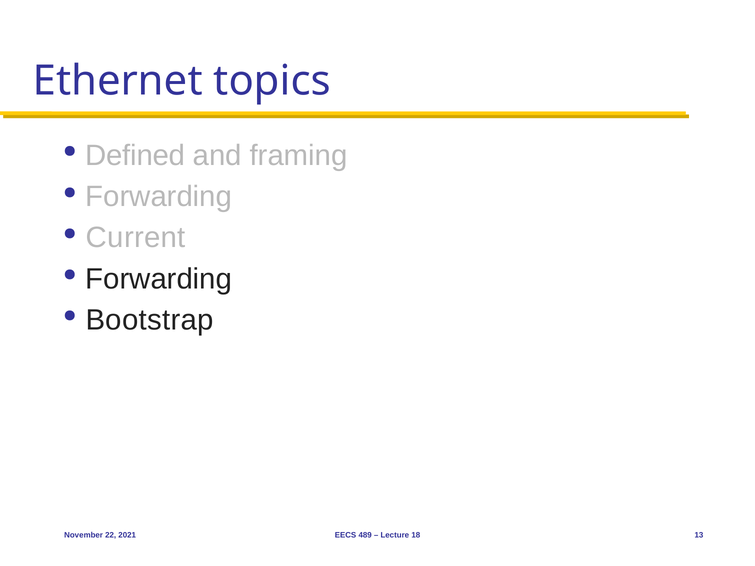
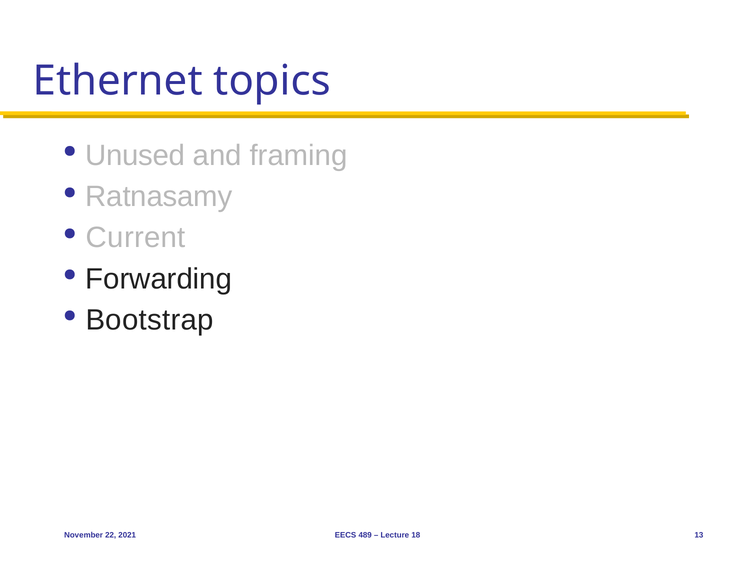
Defined: Defined -> Unused (135, 156)
Forwarding: Forwarding -> Ratnasamy (159, 197)
